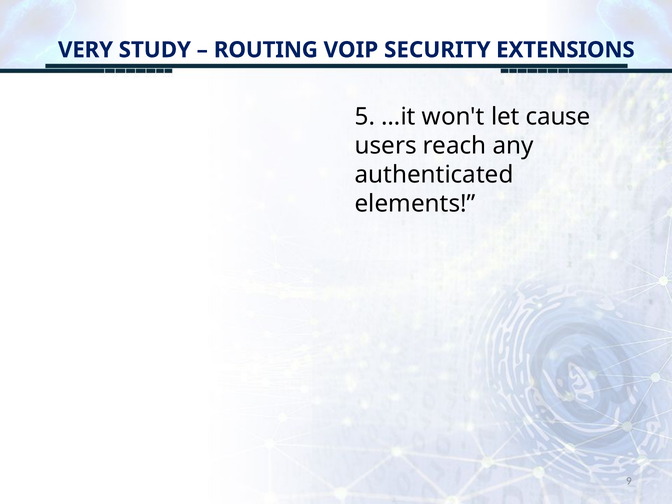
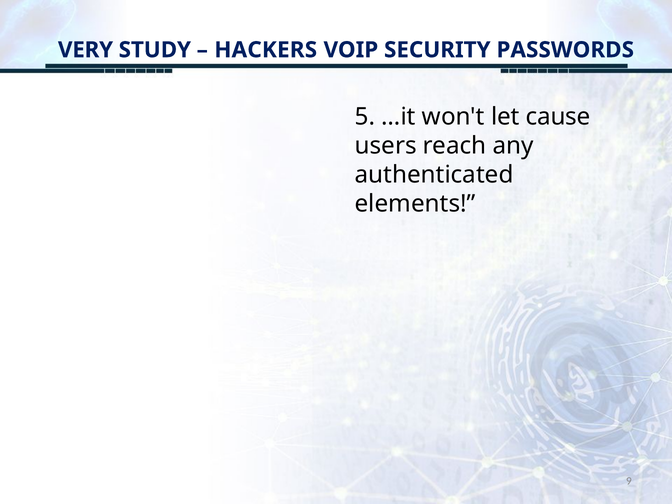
ROUTING: ROUTING -> HACKERS (266, 50)
EXTENSIONS: EXTENSIONS -> PASSWORDS (565, 50)
